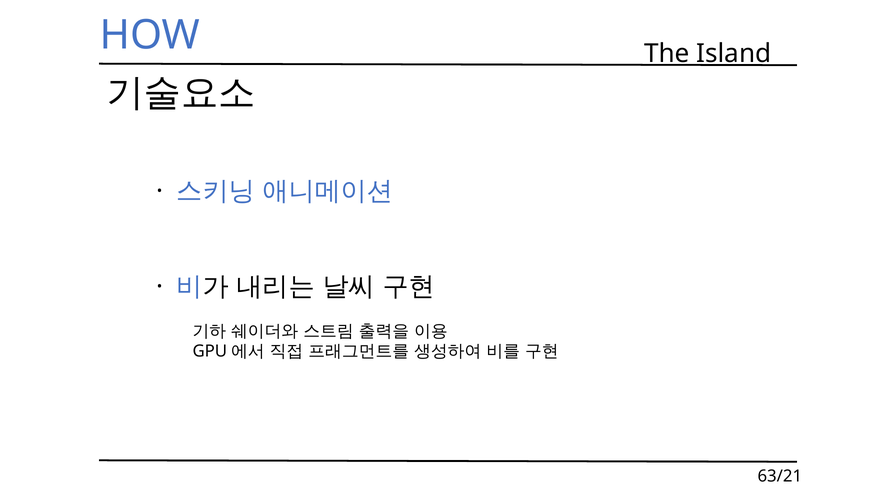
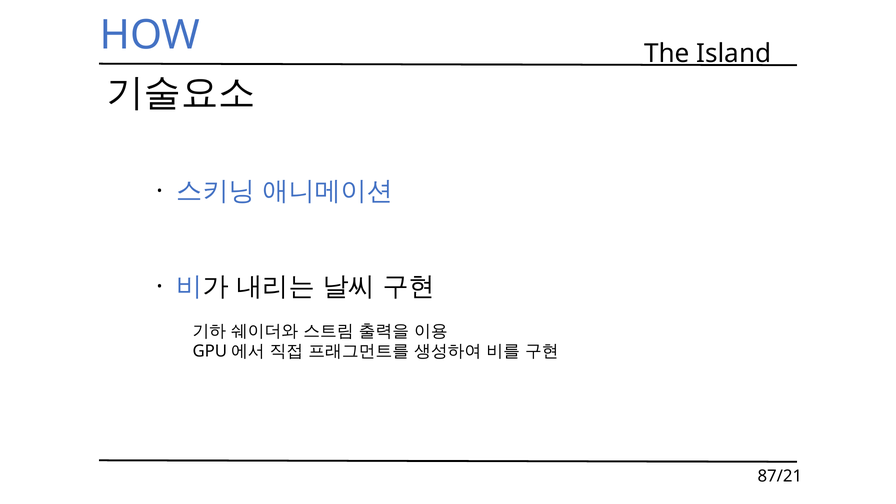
63/21: 63/21 -> 87/21 (780, 476)
